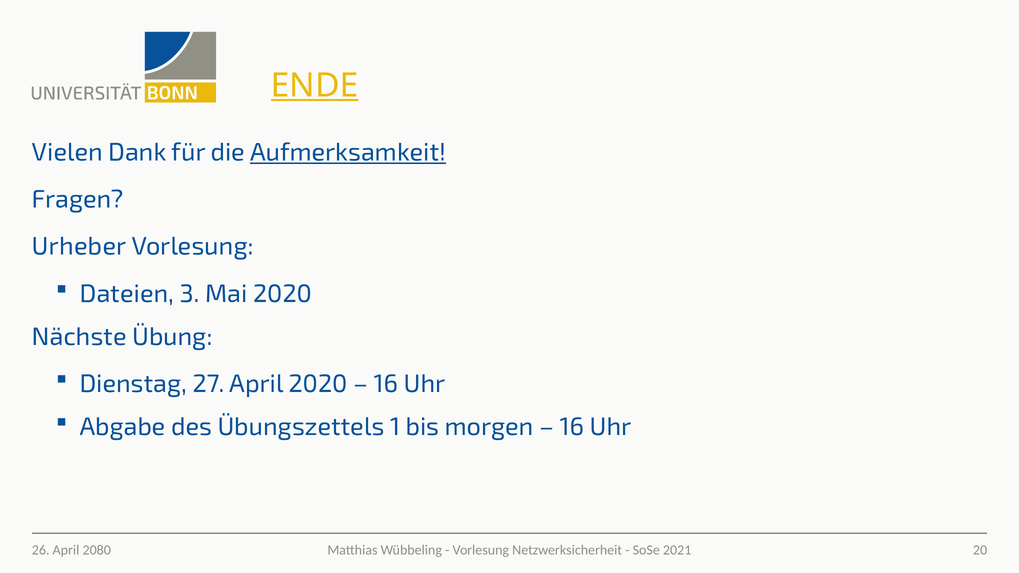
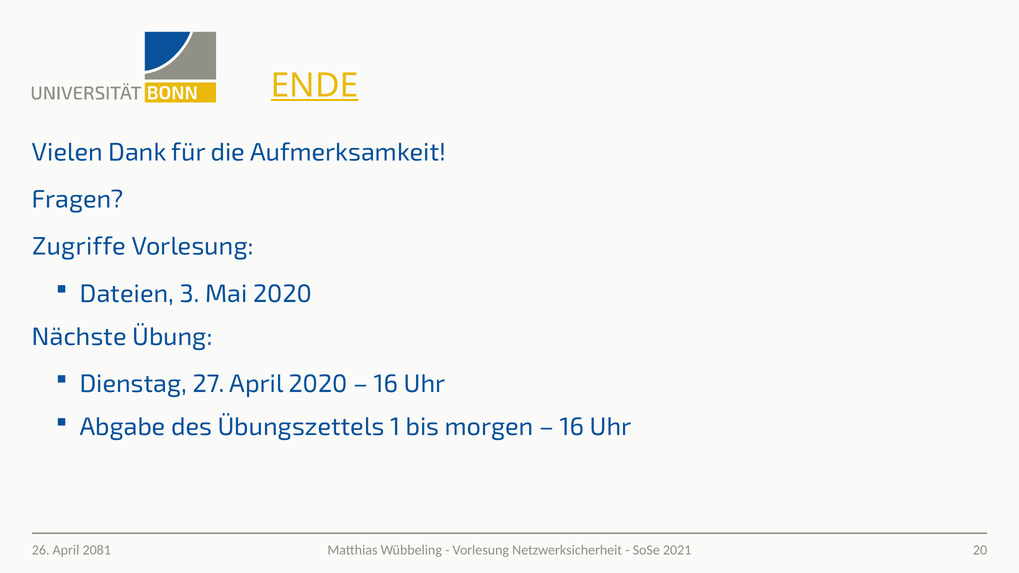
Aufmerksamkeit underline: present -> none (348, 152)
Urheber: Urheber -> Zugriffe (79, 247)
2080: 2080 -> 2081 (97, 550)
